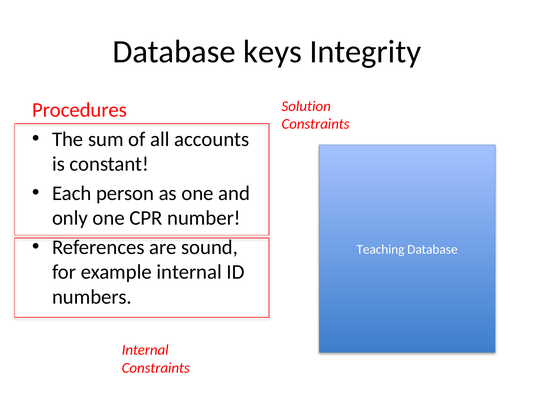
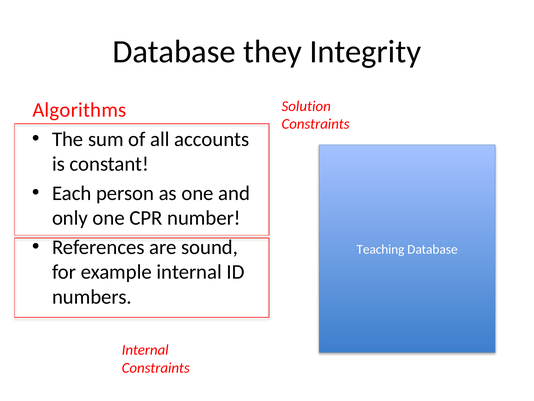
keys: keys -> they (273, 52)
Procedures: Procedures -> Algorithms (79, 110)
